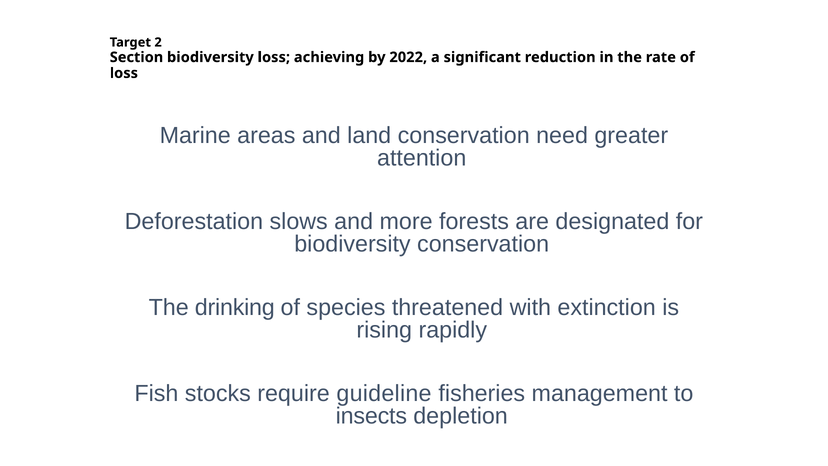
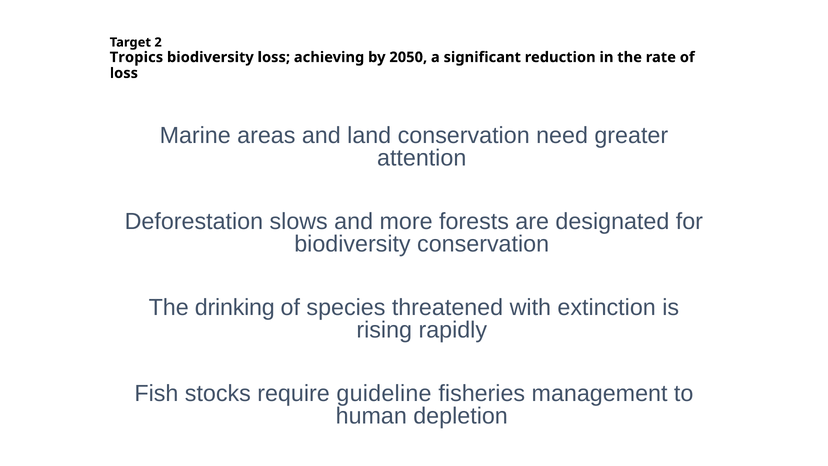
Section: Section -> Tropics (136, 57)
2022: 2022 -> 2050 (408, 57)
insects: insects -> human (371, 416)
